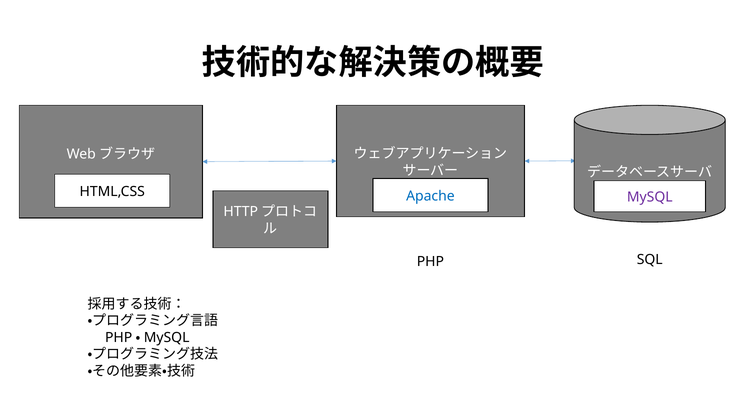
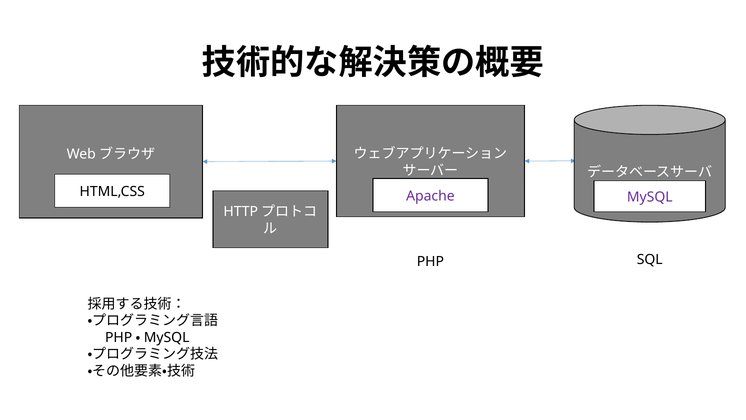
Apache colour: blue -> purple (430, 196)
